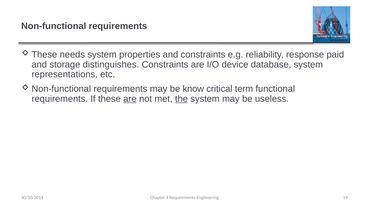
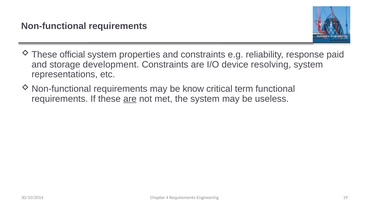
needs: needs -> official (72, 55)
distinguishes: distinguishes -> development (111, 65)
database: database -> resolving (271, 65)
the underline: present -> none (181, 99)
